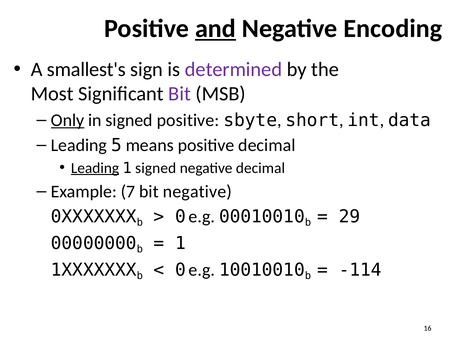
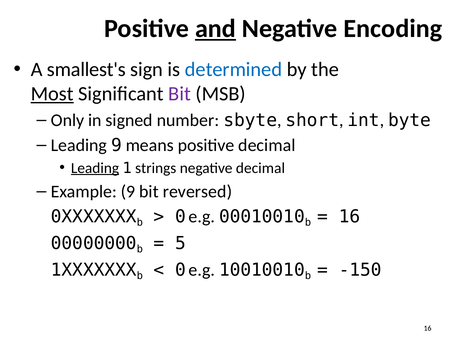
determined colour: purple -> blue (234, 70)
Most underline: none -> present (52, 94)
Only underline: present -> none (68, 120)
signed positive: positive -> number (188, 120)
data: data -> byte (410, 120)
Leading 5: 5 -> 9 (116, 145)
1 signed: signed -> strings (156, 168)
Example 7: 7 -> 9 (128, 192)
bit negative: negative -> reversed (197, 192)
29: 29 -> 16 (349, 217)
1: 1 -> 5 (180, 243)
-114: -114 -> -150 (360, 270)
